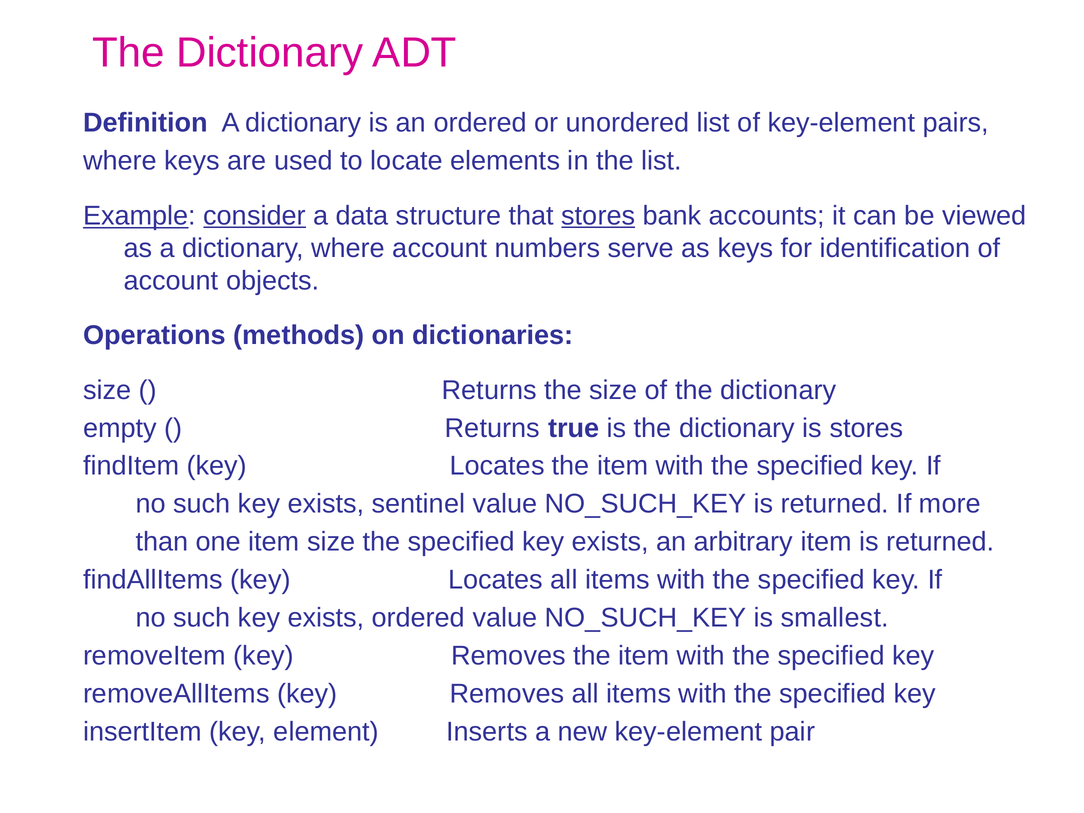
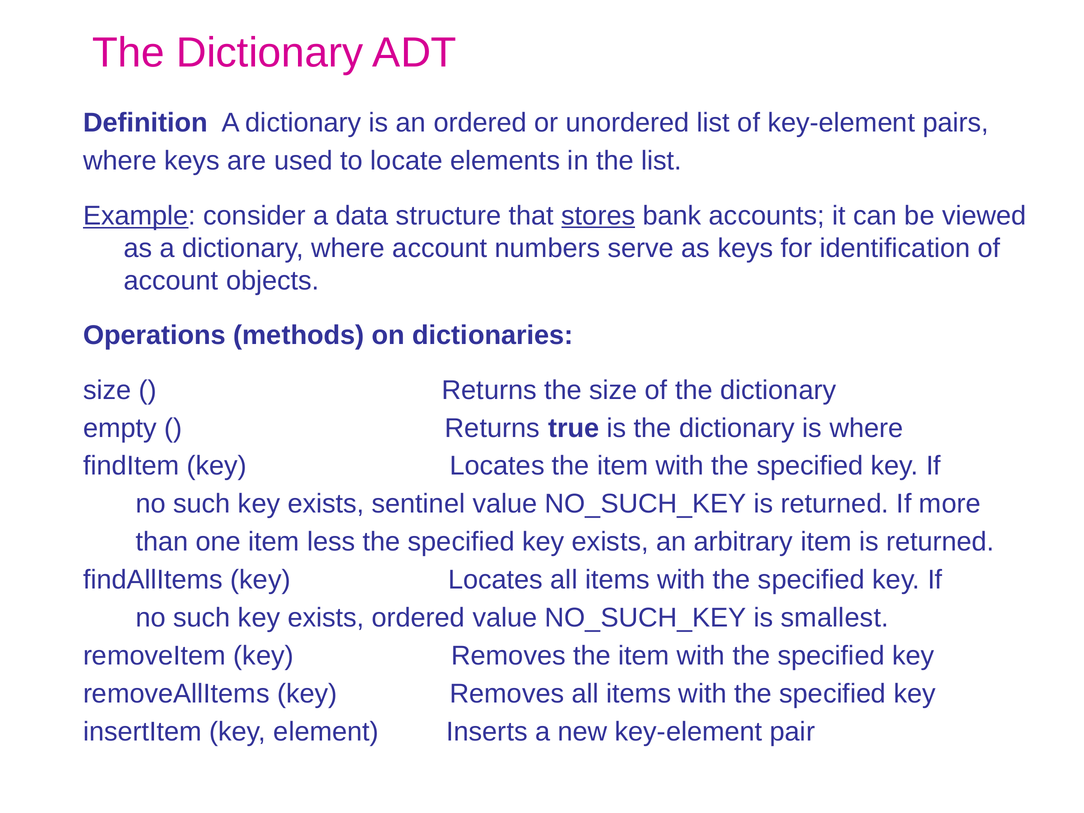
consider underline: present -> none (255, 216)
is stores: stores -> where (866, 428)
item size: size -> less (331, 542)
